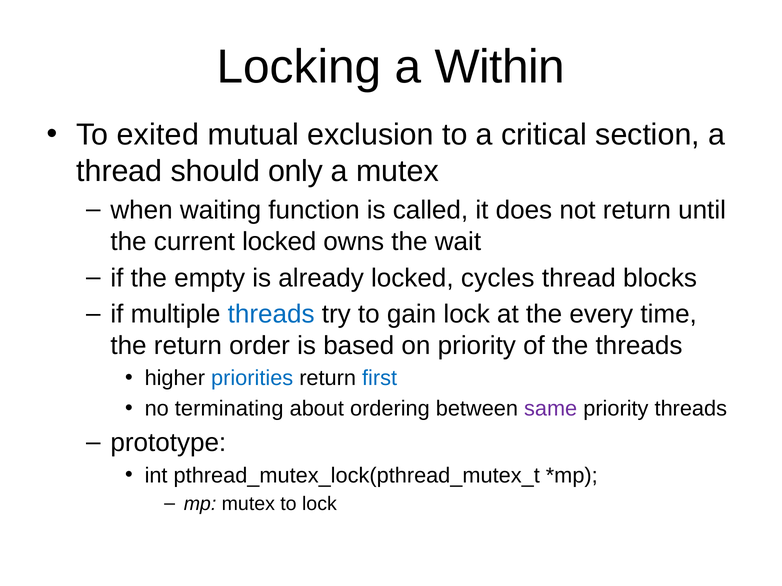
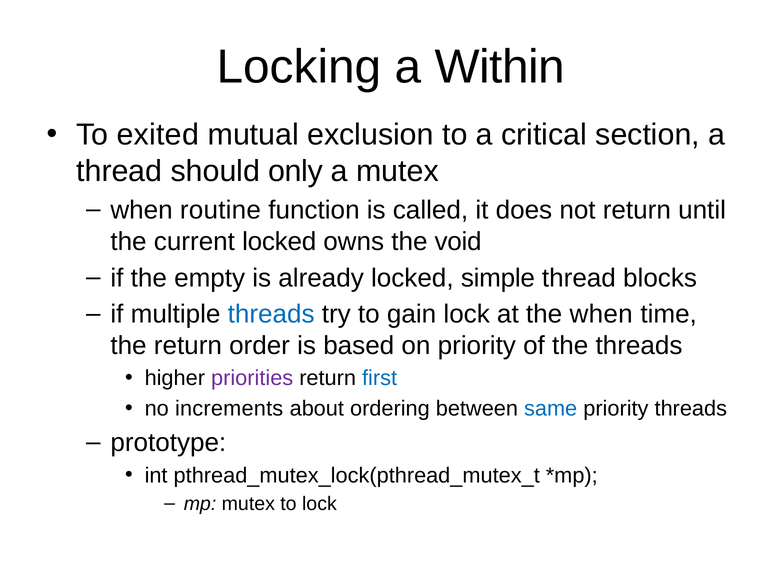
waiting: waiting -> routine (220, 210)
wait: wait -> void (458, 242)
cycles: cycles -> simple (498, 278)
the every: every -> when (601, 315)
priorities colour: blue -> purple (252, 379)
terminating: terminating -> increments (229, 409)
same colour: purple -> blue (551, 409)
